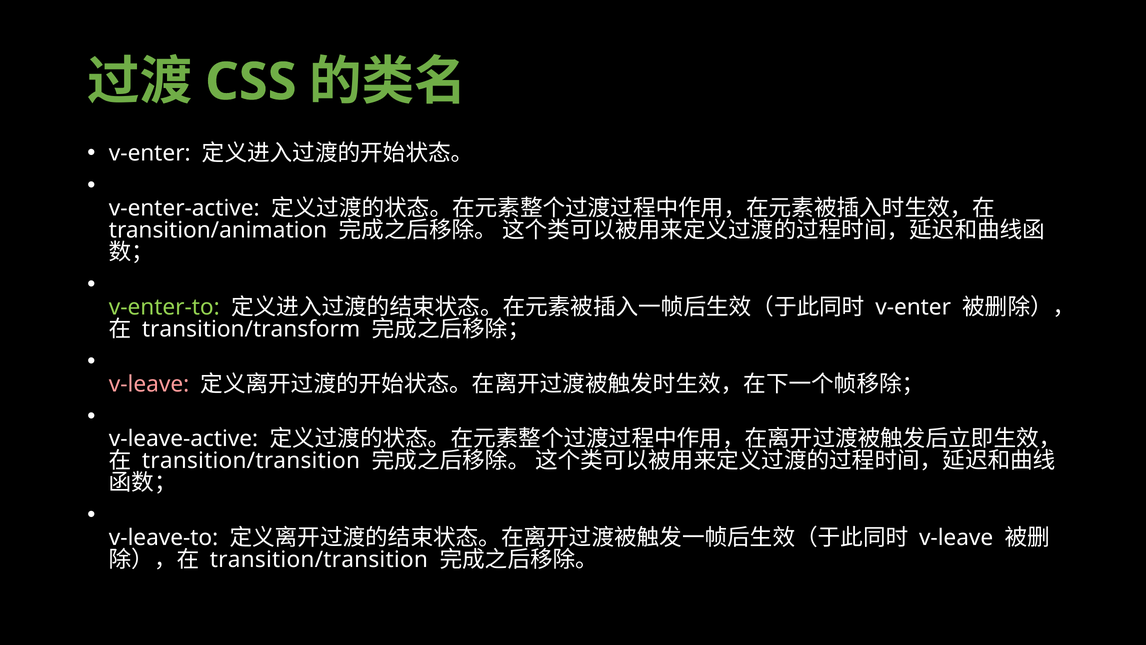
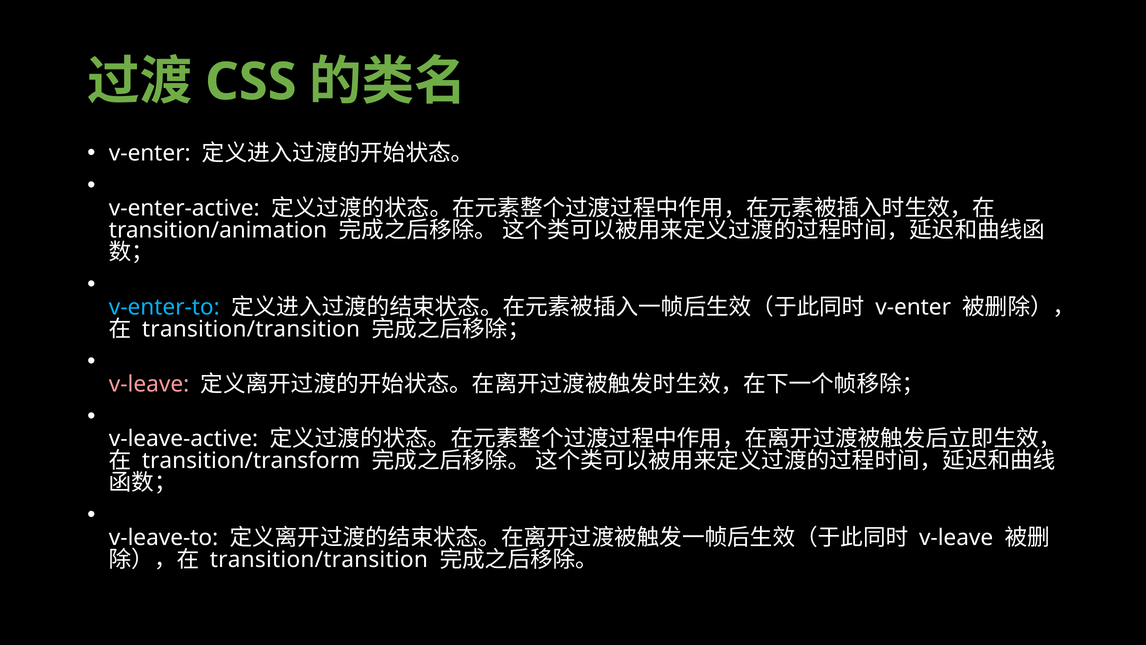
v-enter-to colour: light green -> light blue (164, 307)
transition/transform: transition/transform -> transition/transition (251, 329)
transition/transition: transition/transition -> transition/transform (251, 461)
